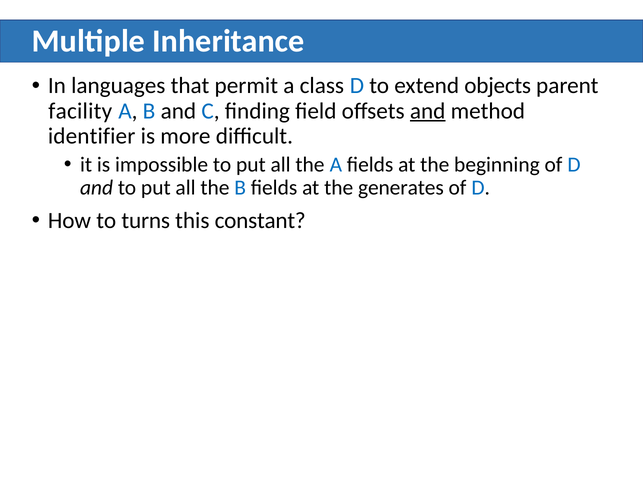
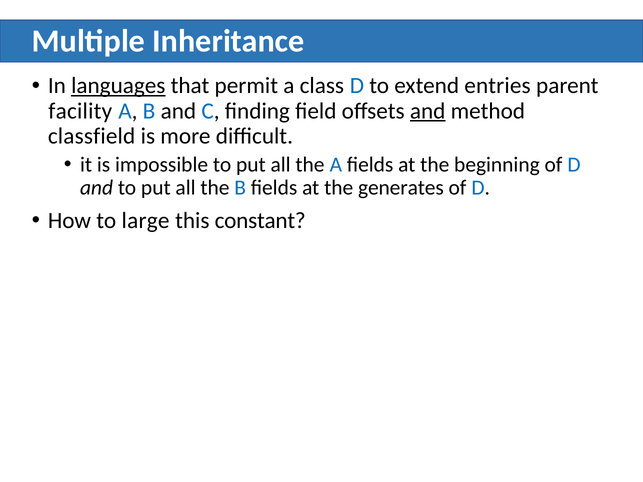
languages underline: none -> present (118, 86)
objects: objects -> entries (497, 86)
identifier: identifier -> classfield (92, 136)
turns: turns -> large (146, 221)
